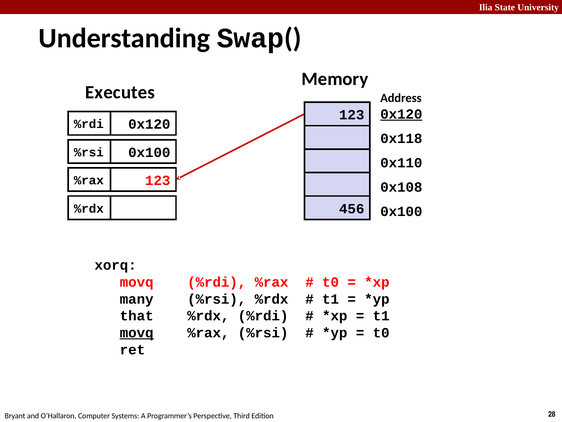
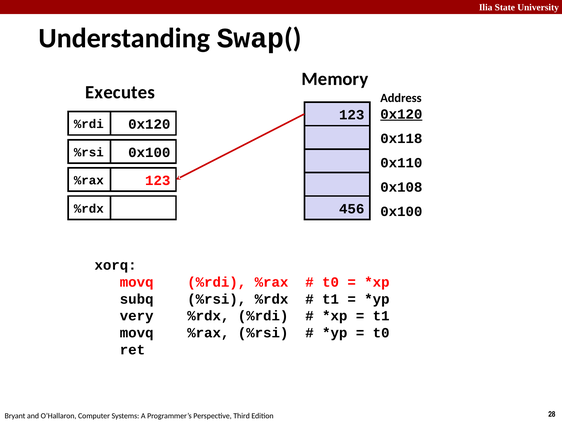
many: many -> subq (137, 299)
that: that -> very (137, 316)
movq underline: present -> none (137, 332)
